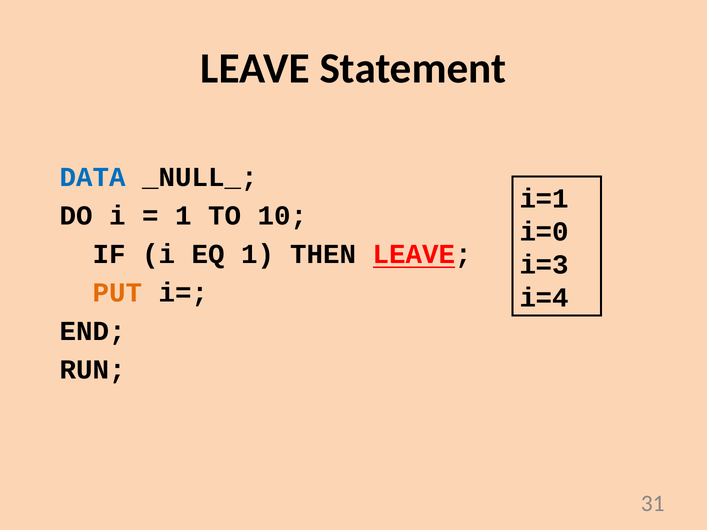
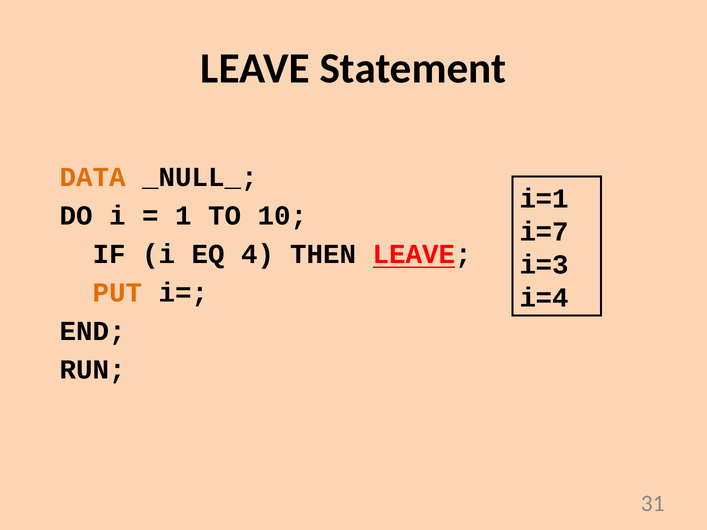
DATA colour: blue -> orange (93, 177)
i=0: i=0 -> i=7 (544, 232)
EQ 1: 1 -> 4 (258, 254)
